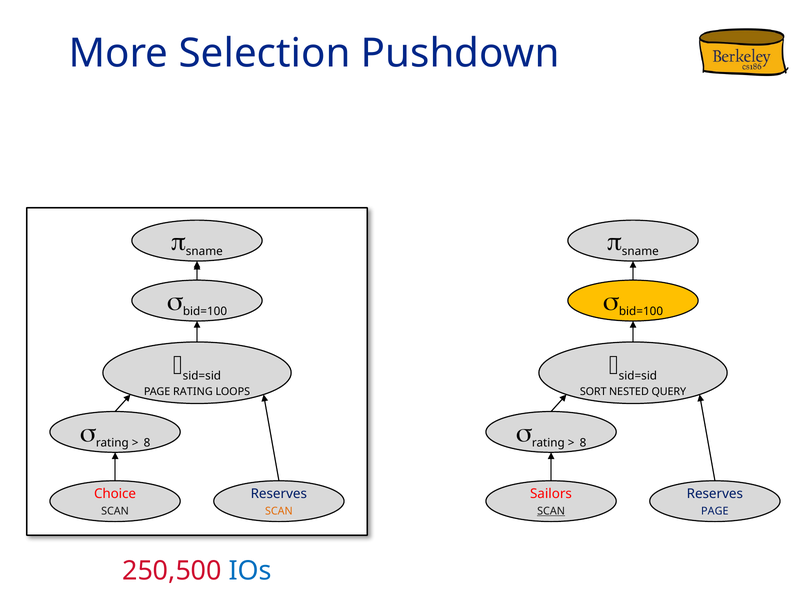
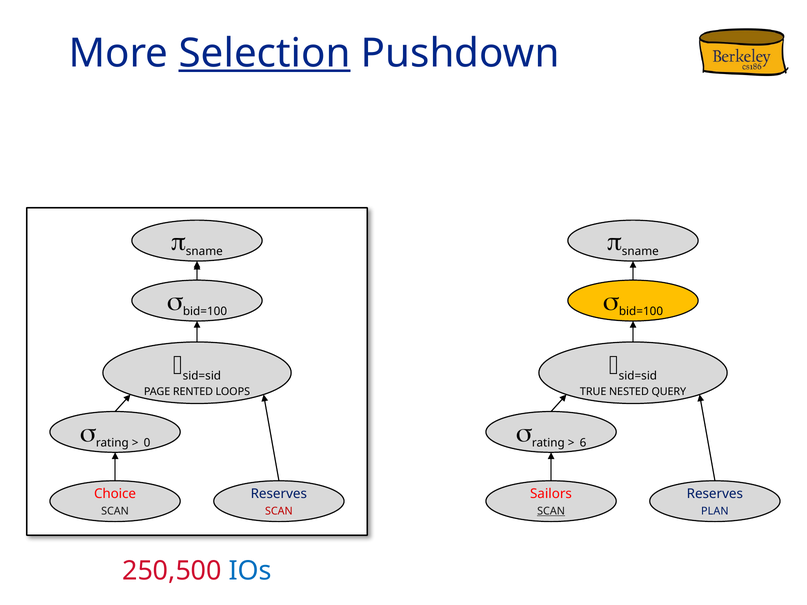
Selection underline: none -> present (265, 53)
PAGE RATING: RATING -> RENTED (193, 392)
SORT: SORT -> TRUE (593, 392)
8: 8 -> 0 (147, 443)
8: 8 -> 6 (583, 443)
SCAN colour: orange -> red (279, 511)
PAGE: PAGE -> PLAN (715, 511)
